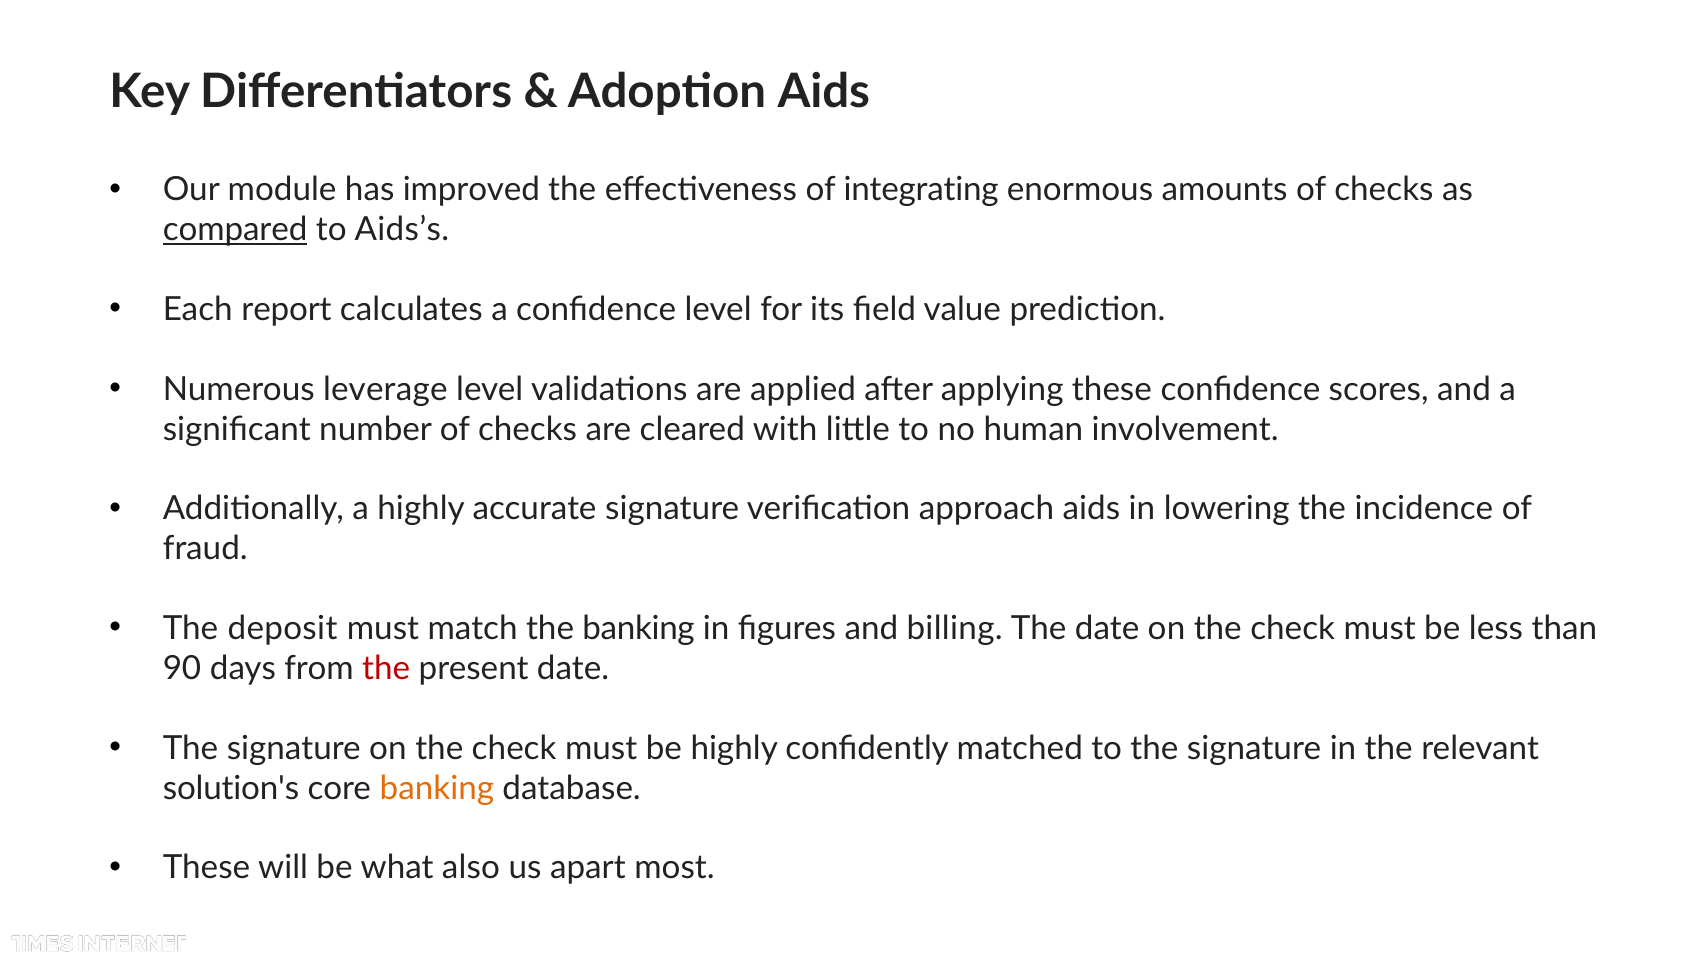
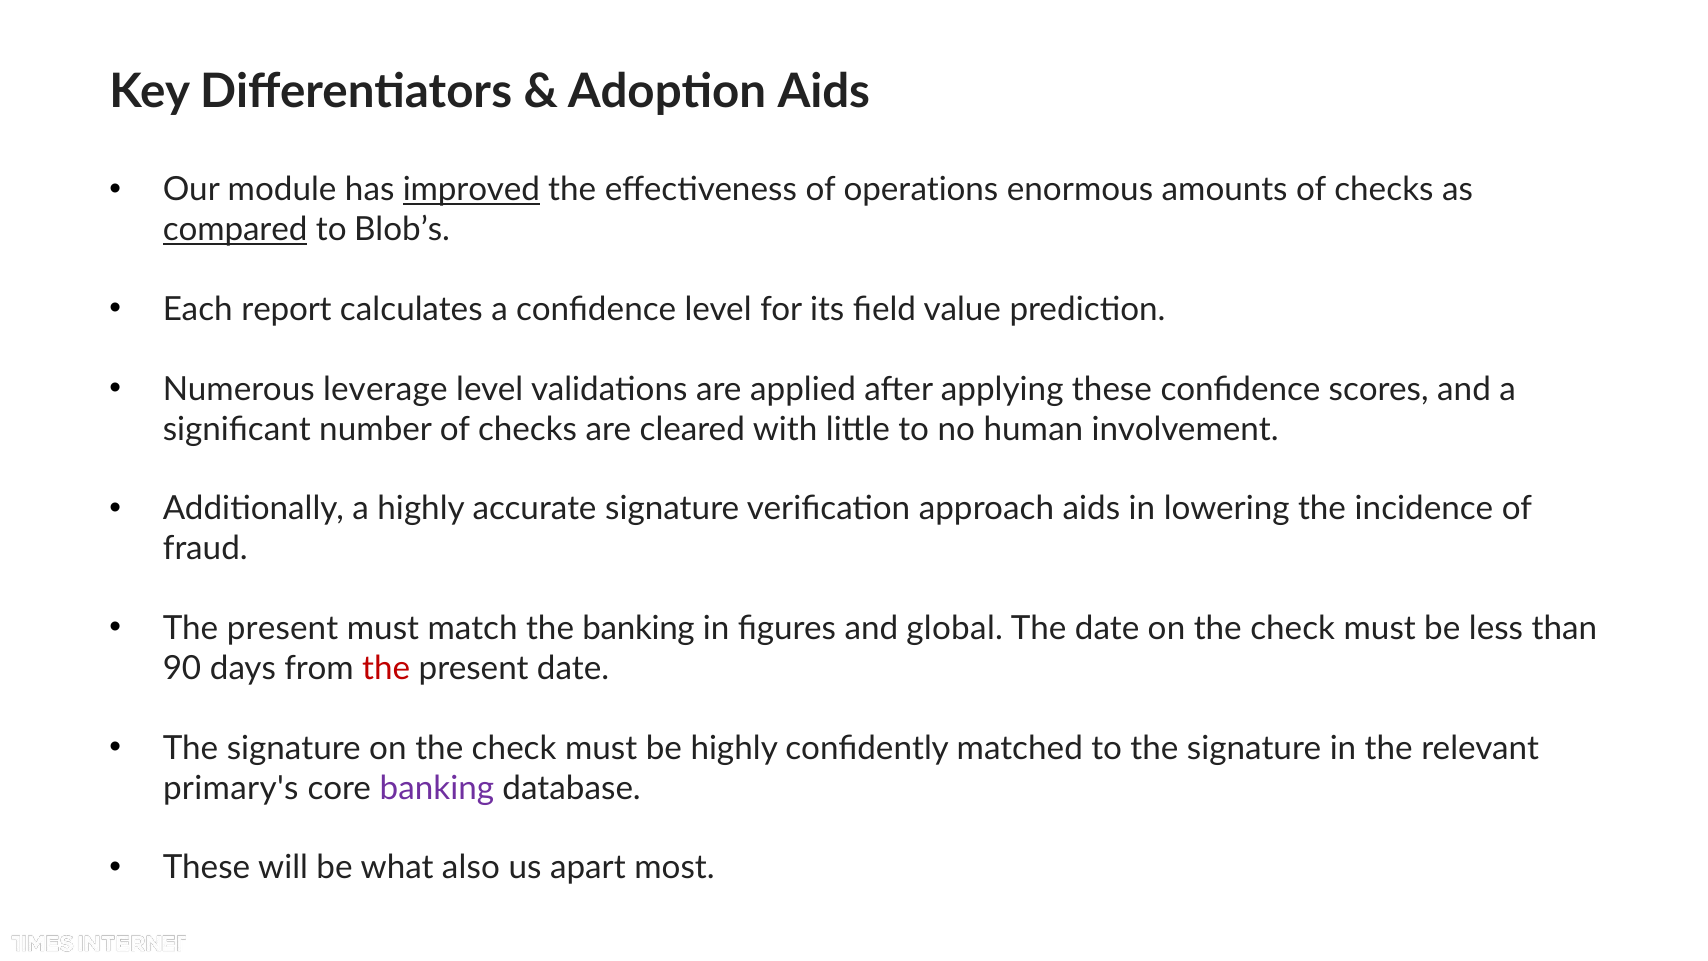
improved underline: none -> present (471, 190)
integrating: integrating -> operations (921, 190)
Aids’s: Aids’s -> Blob’s (402, 230)
deposit: deposit -> present (283, 628)
billing: billing -> global (955, 628)
solution's: solution's -> primary's (231, 788)
banking colour: orange -> purple (437, 788)
